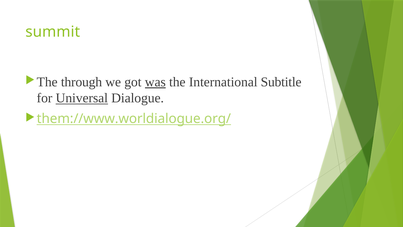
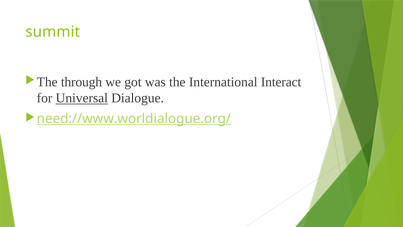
was underline: present -> none (155, 82)
Subtitle: Subtitle -> Interact (281, 82)
them://www.worldialogue.org/: them://www.worldialogue.org/ -> need://www.worldialogue.org/ (134, 118)
